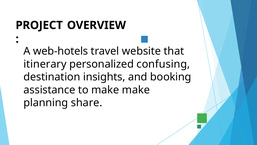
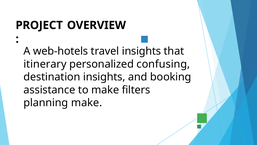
travel website: website -> insights (141, 51)
make make: make -> filters (136, 90)
planning share: share -> make (87, 102)
